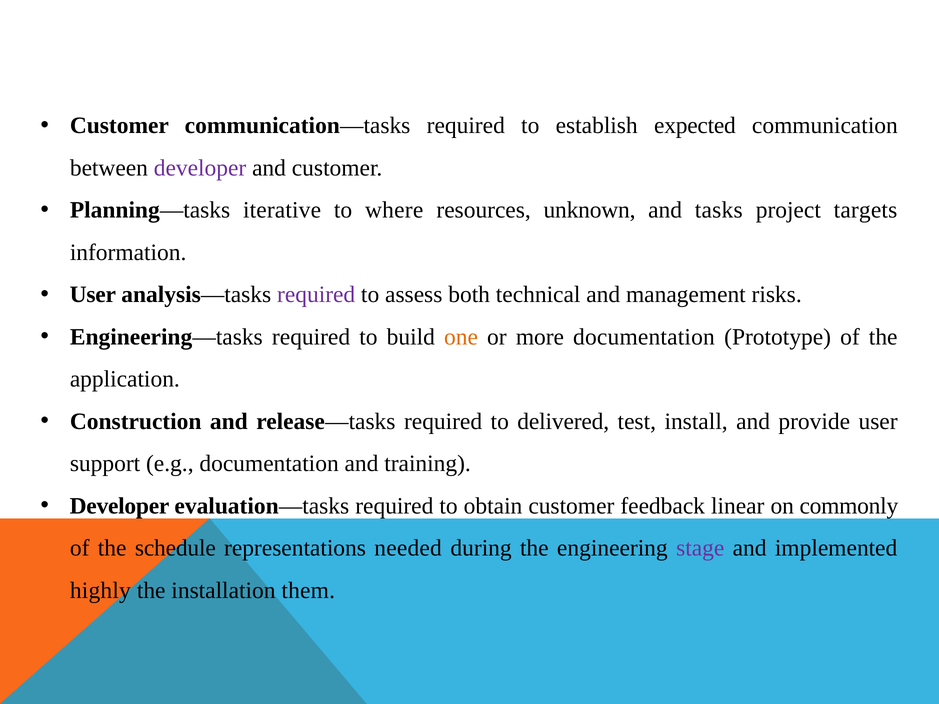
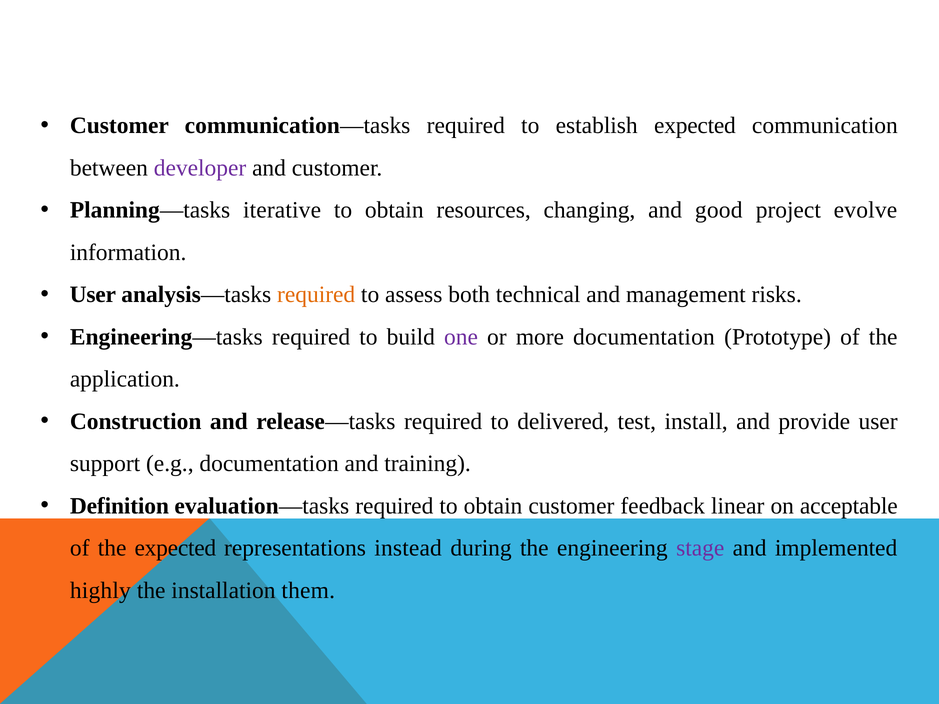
where: where -> obtain (394, 210)
unknown: unknown -> changing (589, 210)
tasks: tasks -> good (719, 210)
targets: targets -> evolve (865, 210)
required colour: purple -> orange (316, 295)
one colour: orange -> purple (461, 337)
Developer: Developer -> Definition (119, 506)
commonly: commonly -> acceptable (849, 506)
the schedule: schedule -> expected (175, 548)
needed: needed -> instead (408, 548)
